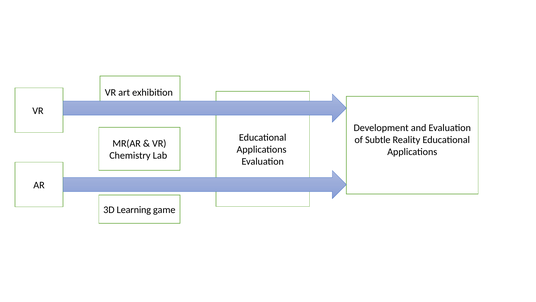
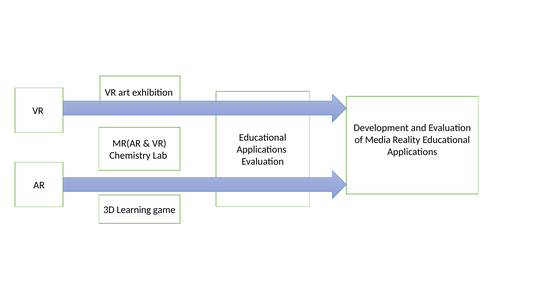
Subtle: Subtle -> Media (378, 140)
